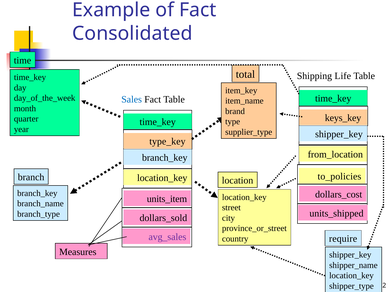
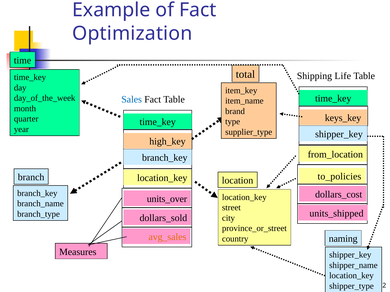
Consolidated: Consolidated -> Optimization (132, 33)
type_key: type_key -> high_key (167, 142)
units_item: units_item -> units_over (167, 199)
avg_sales colour: purple -> orange (167, 237)
require: require -> naming (343, 239)
